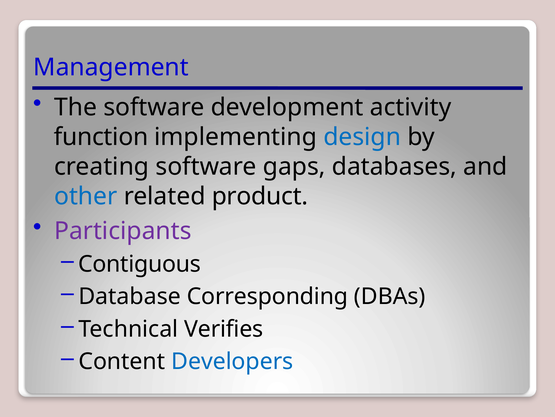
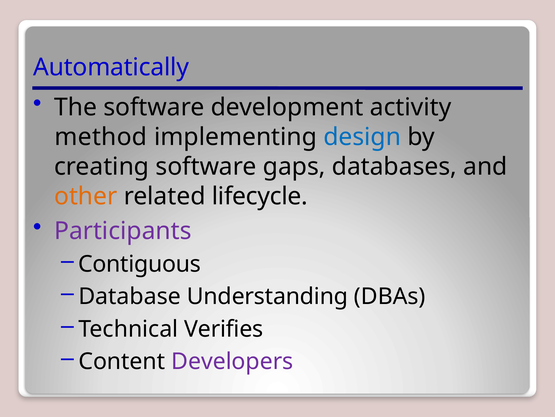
Management: Management -> Automatically (111, 67)
function: function -> method (101, 137)
other colour: blue -> orange (86, 196)
product: product -> lifecycle (260, 196)
Corresponding: Corresponding -> Understanding (267, 296)
Developers colour: blue -> purple (232, 361)
